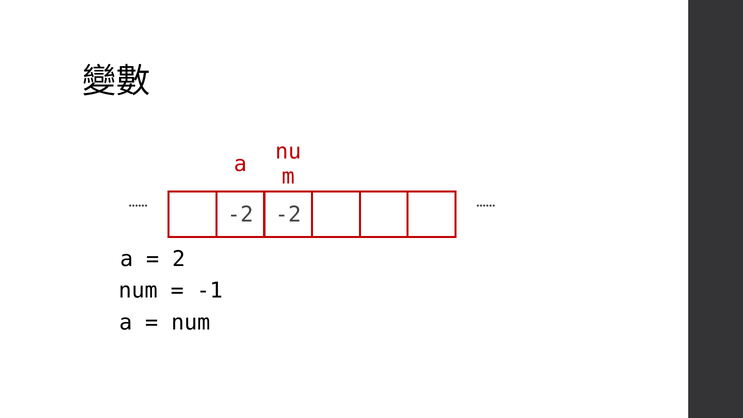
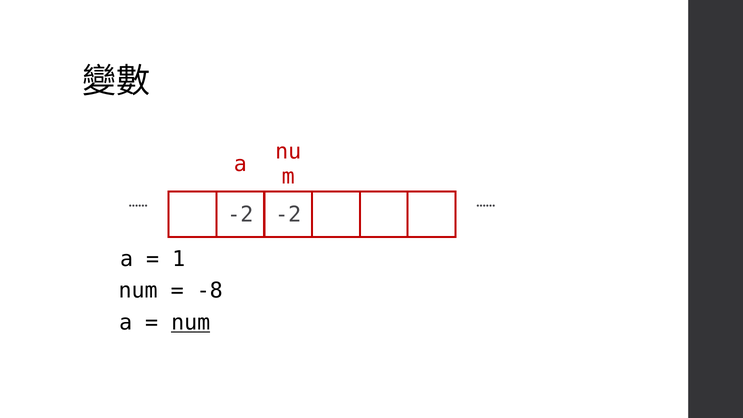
2: 2 -> 1 (179, 259)
-1: -1 -> -8 (210, 291)
num underline: none -> present (191, 323)
